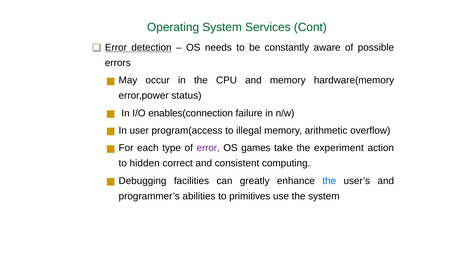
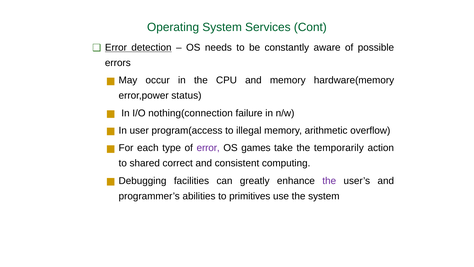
enables(connection: enables(connection -> nothing(connection (191, 113)
experiment: experiment -> temporarily (339, 148)
hidden: hidden -> shared (145, 163)
the colour: blue -> purple (329, 181)
